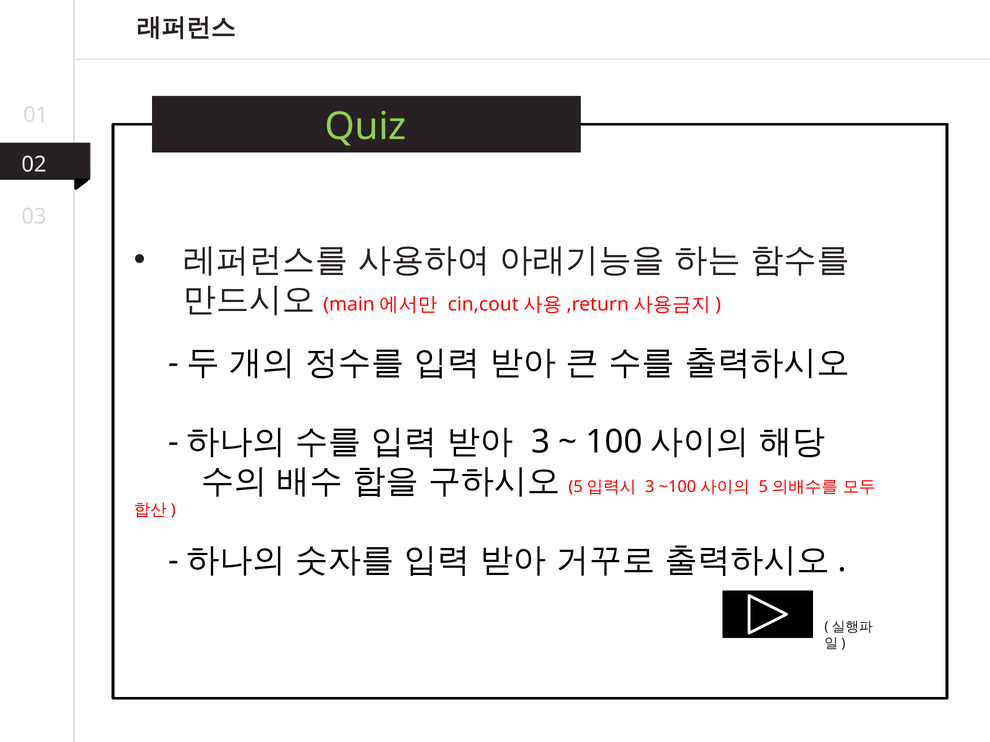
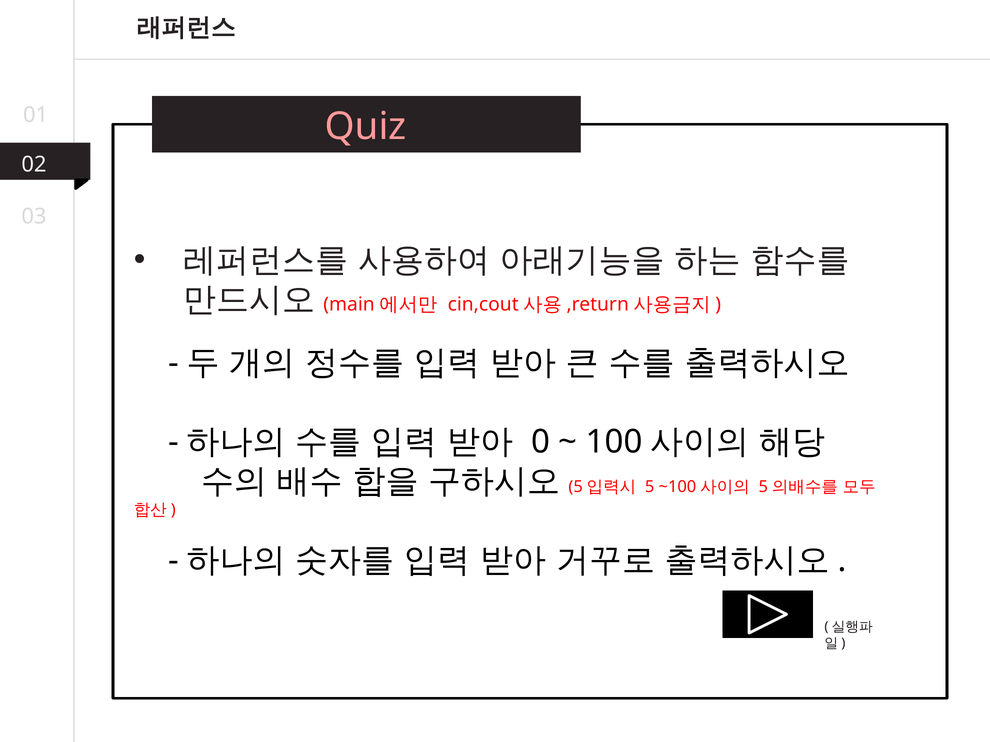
Quiz colour: light green -> pink (366, 127)
3: 3 -> 0 (540, 442)
3: 3 -> 5 (650, 487)
